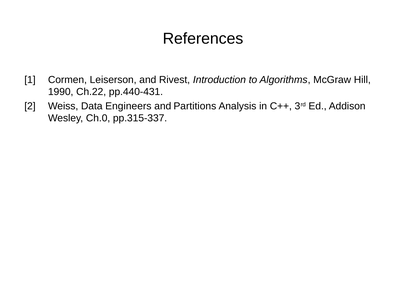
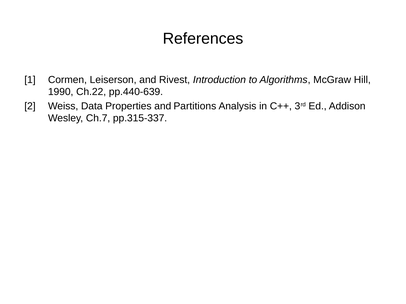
pp.440-431: pp.440-431 -> pp.440-639 (136, 92)
Engineers: Engineers -> Properties (128, 106)
Ch.0: Ch.0 -> Ch.7 (98, 118)
